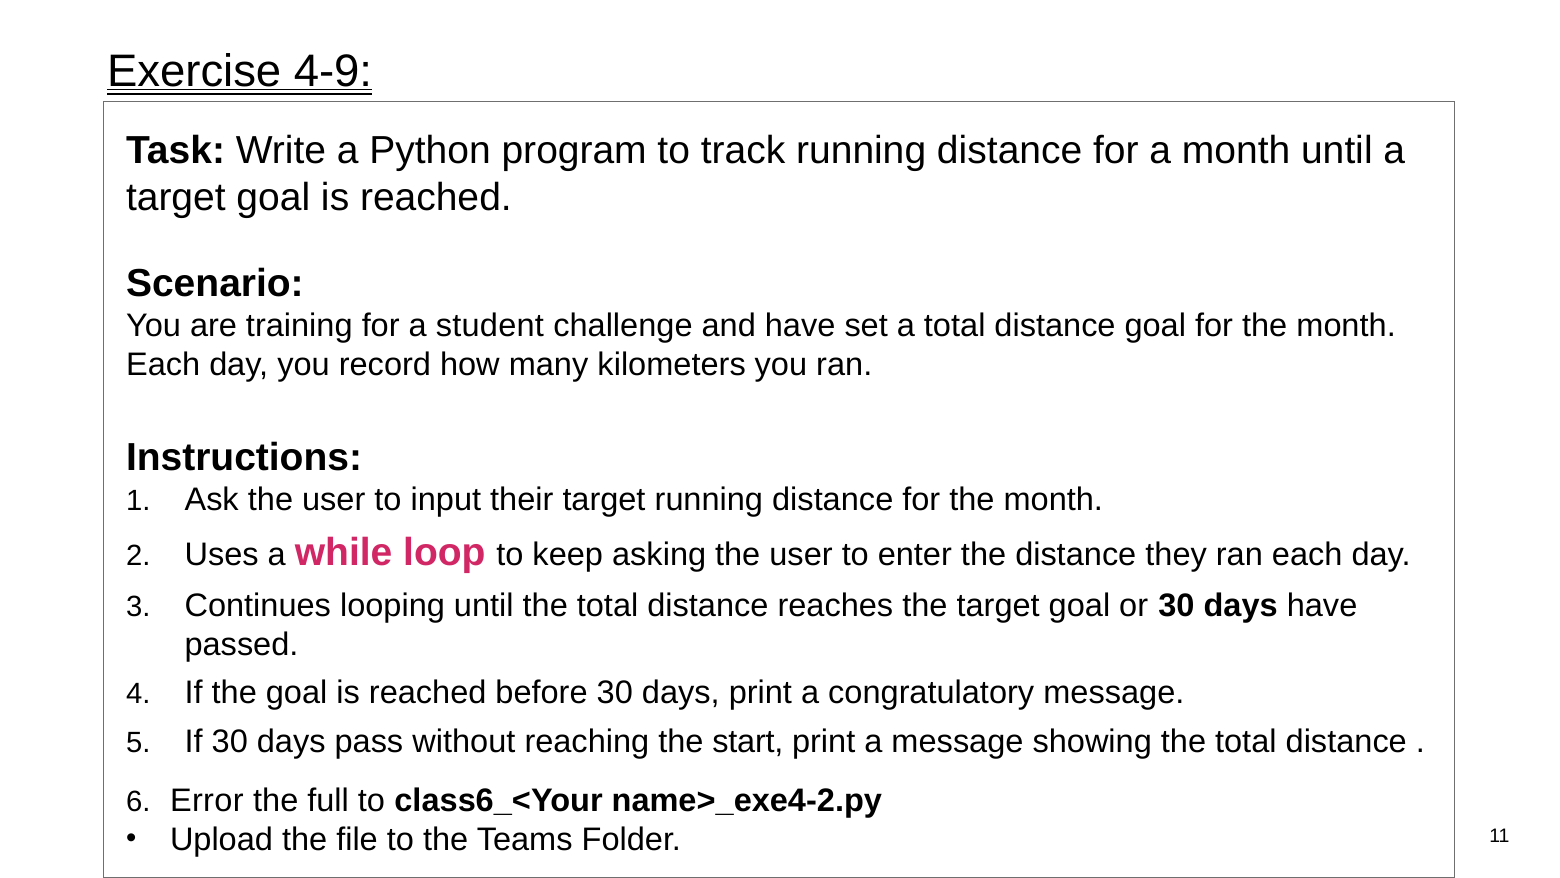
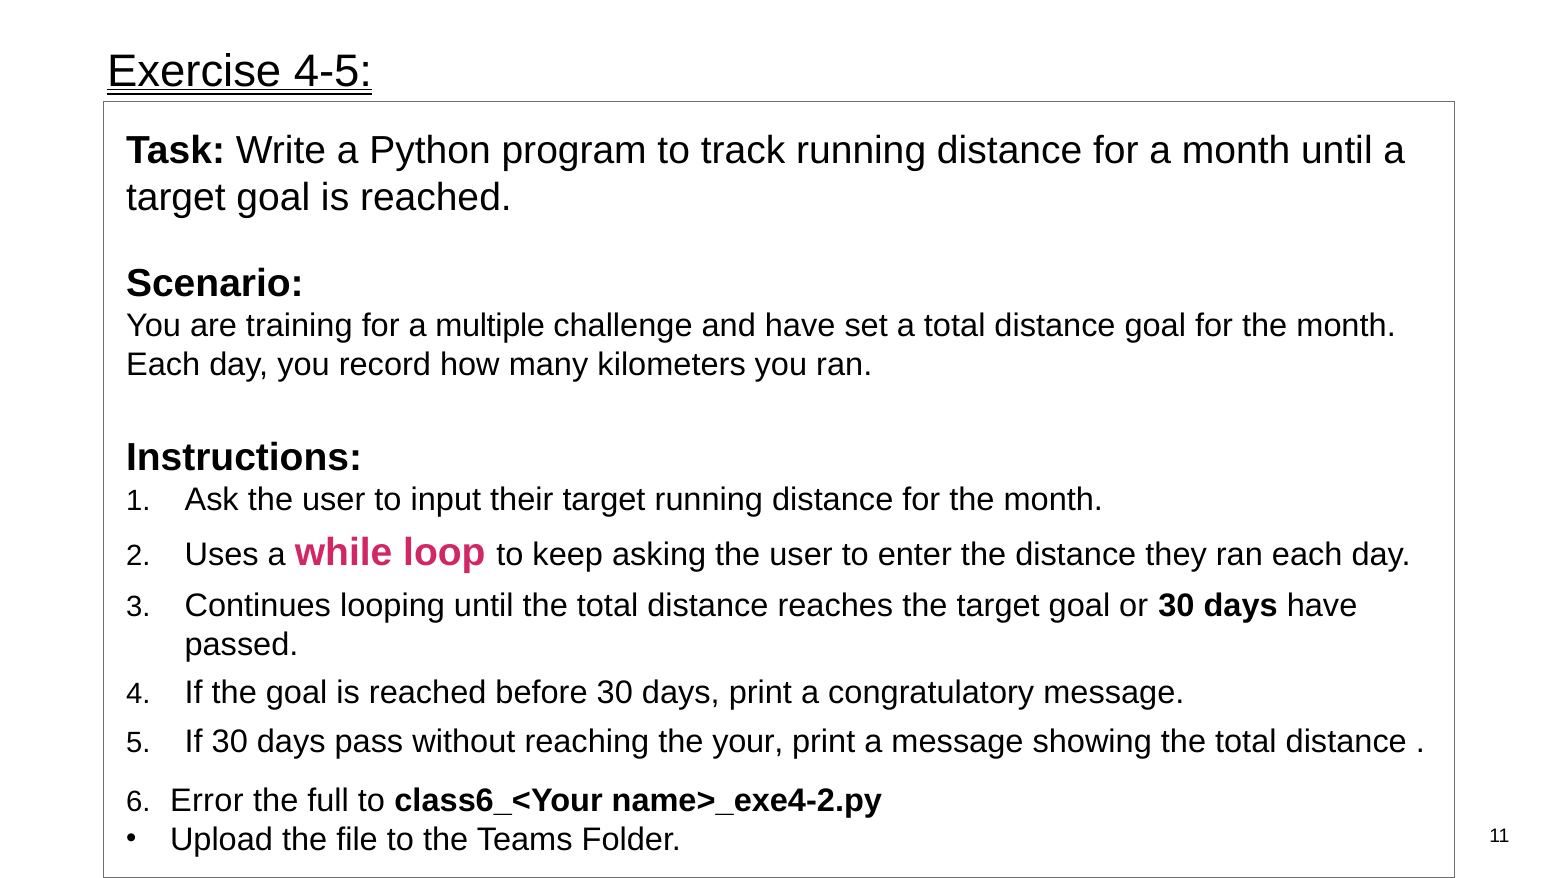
4-9: 4-9 -> 4-5 (333, 71)
student: student -> multiple (490, 326)
start: start -> your (748, 742)
